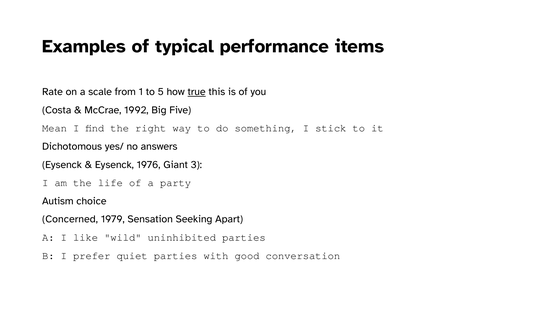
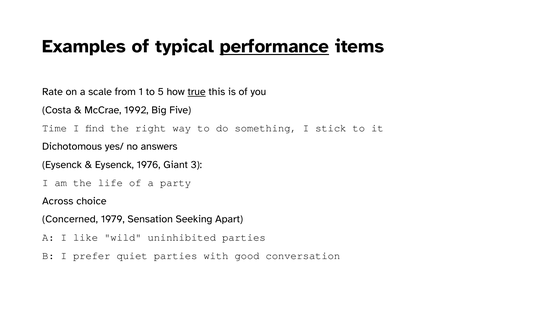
performance underline: none -> present (274, 46)
Mean: Mean -> Time (55, 128)
Autism: Autism -> Across (58, 201)
